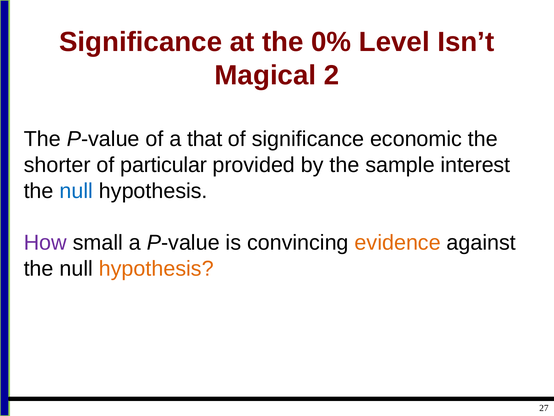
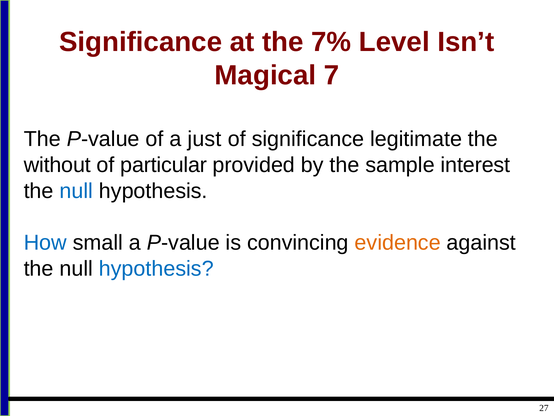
0%: 0% -> 7% (331, 42)
2: 2 -> 7 (331, 75)
that: that -> just (205, 139)
economic: economic -> legitimate (416, 139)
shorter: shorter -> without (57, 165)
How colour: purple -> blue (45, 242)
hypothesis colour: orange -> blue (156, 268)
